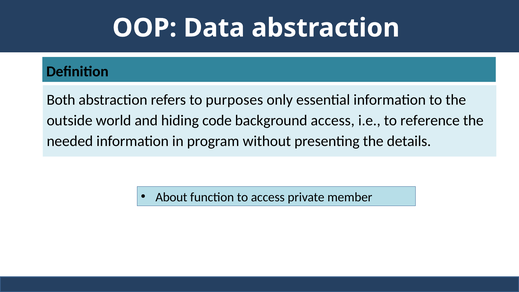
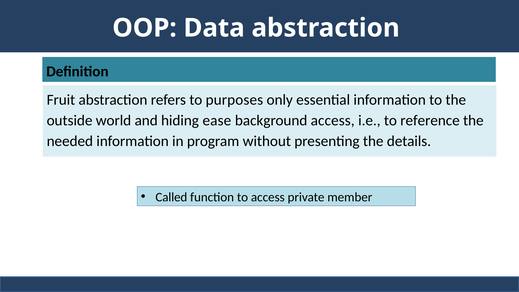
Both: Both -> Fruit (61, 100)
code: code -> ease (217, 121)
About: About -> Called (171, 197)
